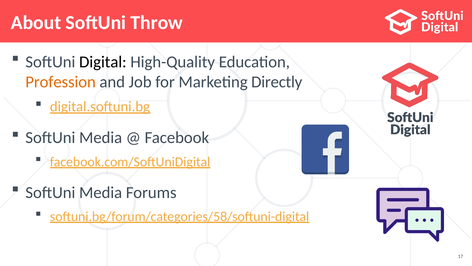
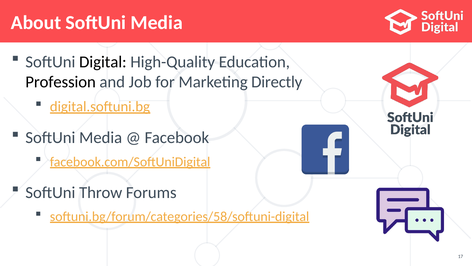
About SoftUni Throw: Throw -> Media (157, 23)
Profession colour: orange -> black (61, 82)
Media: Media -> Throw (101, 192)
